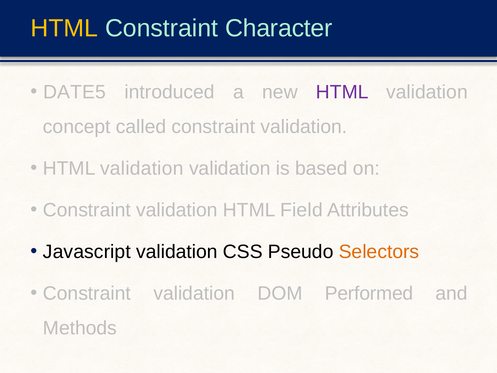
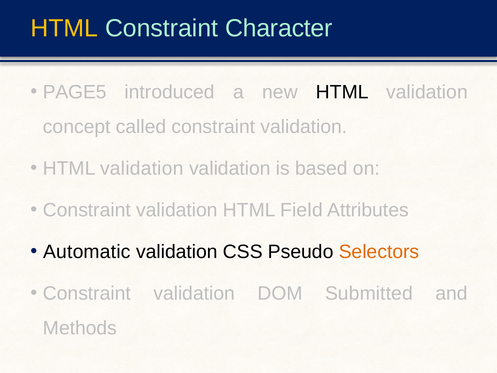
DATE5: DATE5 -> PAGE5 (75, 92)
HTML colour: purple -> black (342, 92)
Javascript: Javascript -> Automatic (87, 252)
Performed: Performed -> Submitted (369, 293)
